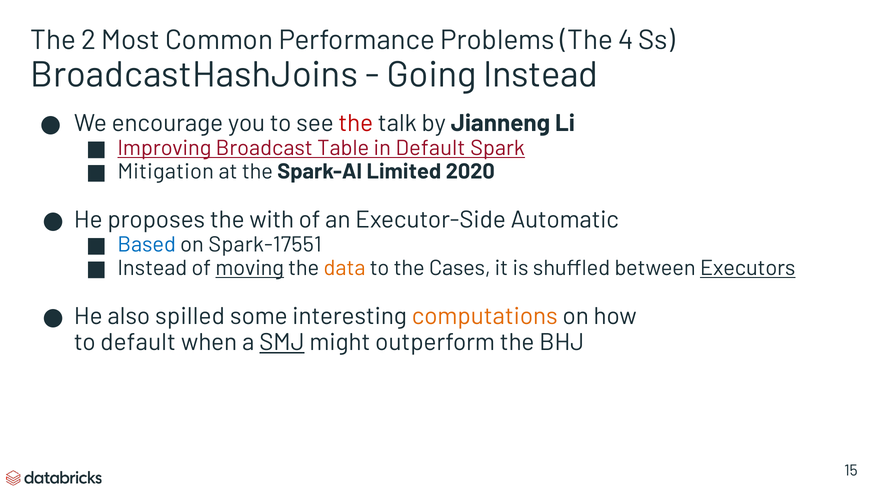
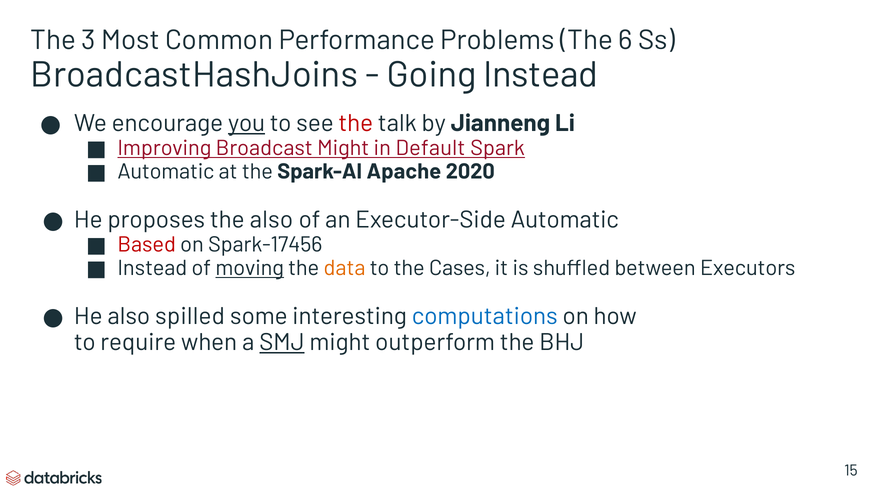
2: 2 -> 3 (89, 40)
4: 4 -> 6 (626, 40)
you underline: none -> present (247, 124)
Broadcast Table: Table -> Might (343, 148)
Mitigation: Mitigation -> Automatic (166, 172)
Limited: Limited -> Apache (404, 172)
the with: with -> also (271, 220)
Based colour: blue -> red (147, 245)
Spark-17551: Spark-17551 -> Spark-17456 (265, 245)
Executors underline: present -> none (748, 268)
computations colour: orange -> blue (485, 317)
to default: default -> require (138, 343)
